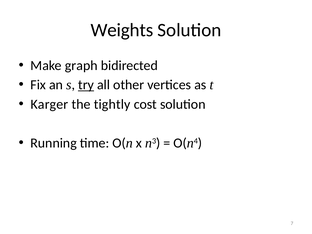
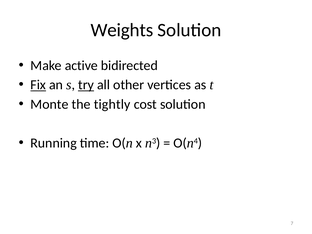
graph: graph -> active (81, 65)
Fix underline: none -> present (38, 85)
Karger: Karger -> Monte (49, 104)
